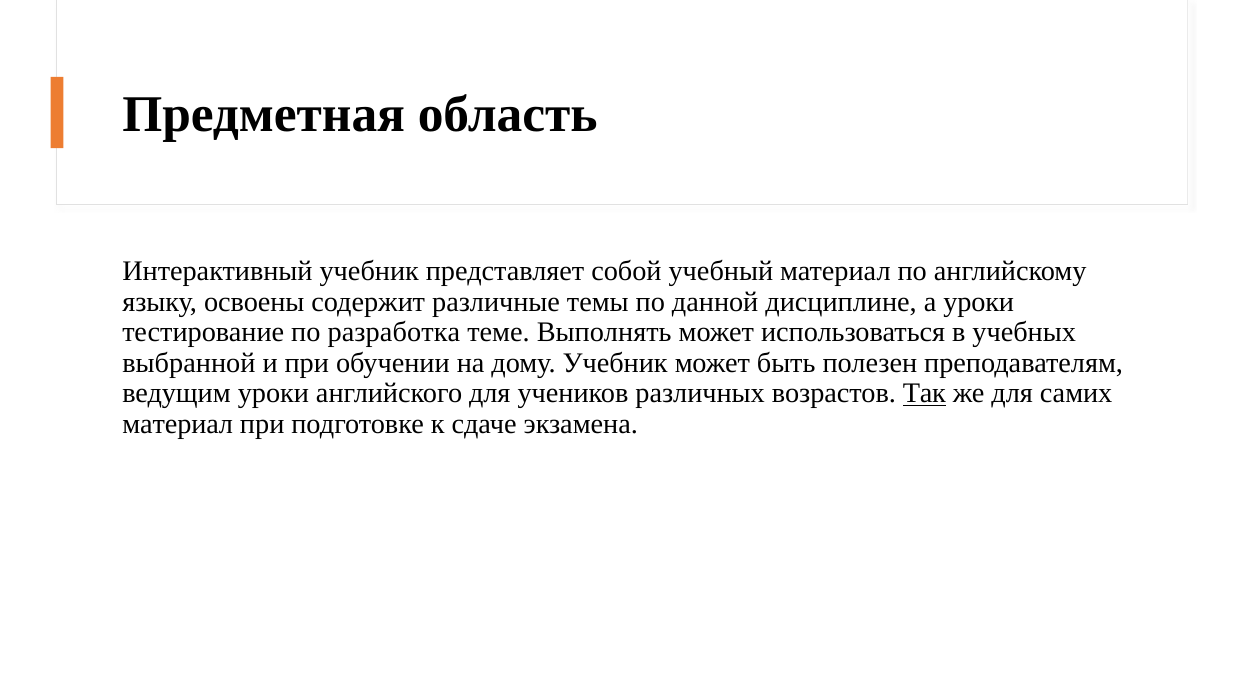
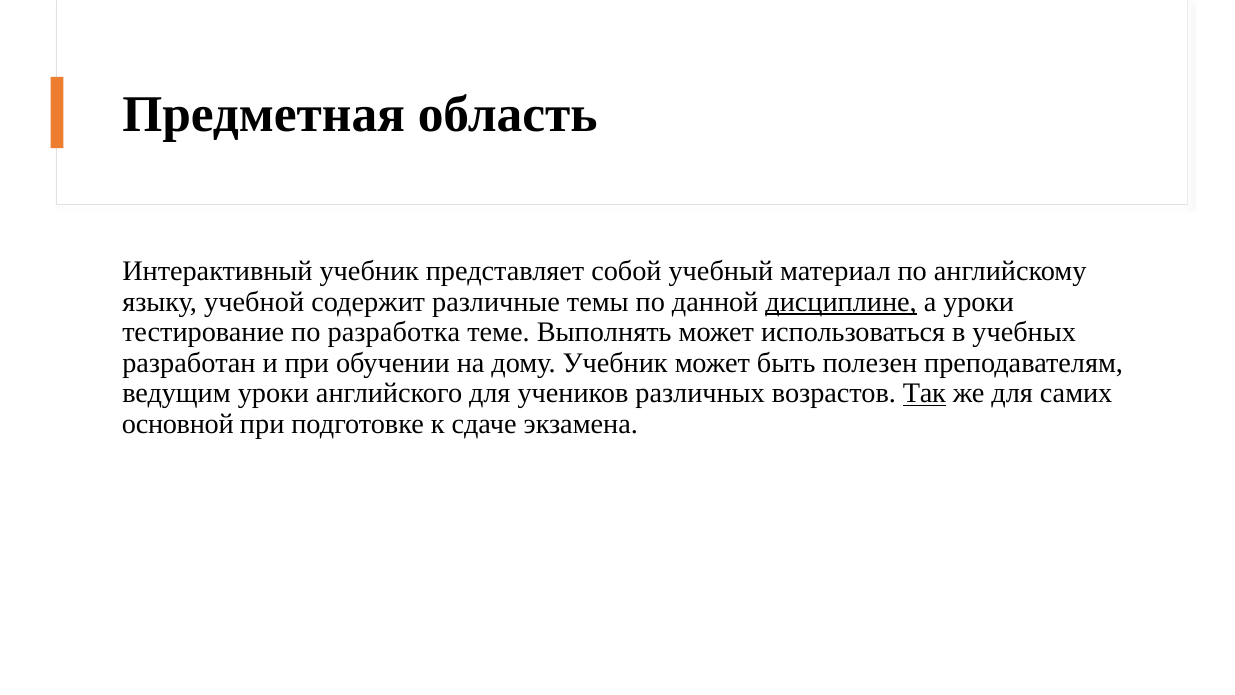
освоены: освоены -> учебной (254, 302)
дисциплине underline: none -> present (841, 302)
выбранной: выбранной -> разработан (189, 363)
материал: материал -> основной (178, 424)
